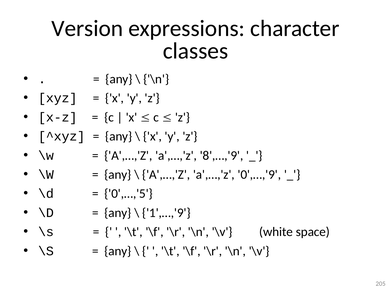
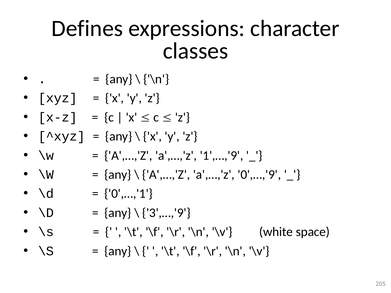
Version: Version -> Defines (87, 28)
8',…,'9: 8',…,'9 -> 1',…,'9 (222, 156)
0',…,'5: 0',…,'5 -> 0',…,'1 (129, 194)
1',…,'9: 1',…,'9 -> 3',…,'9 (166, 213)
